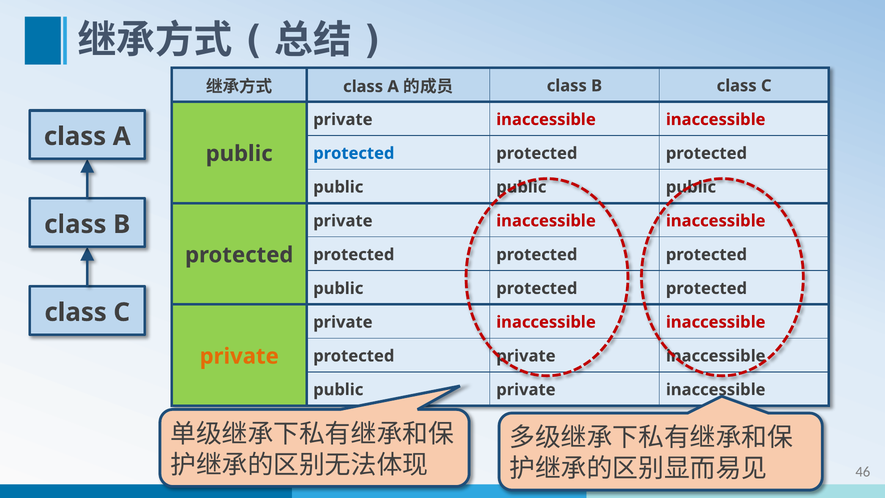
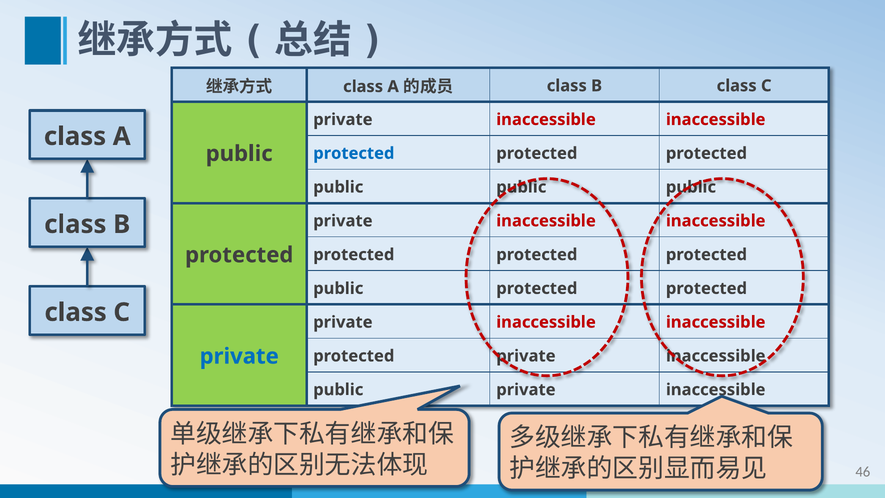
private colour: orange -> blue (239, 356)
